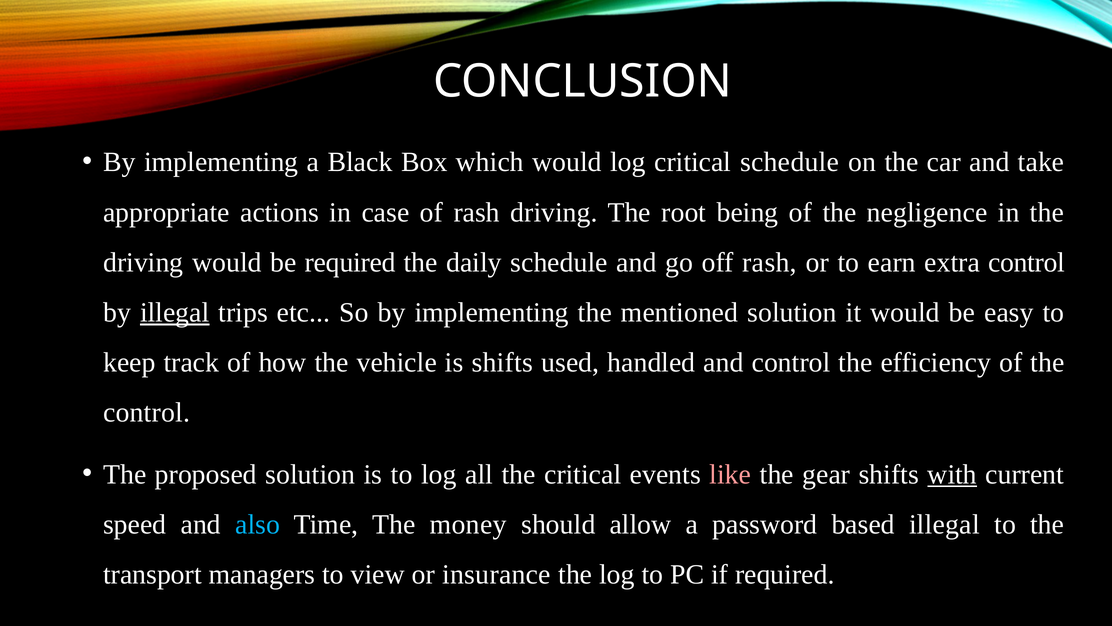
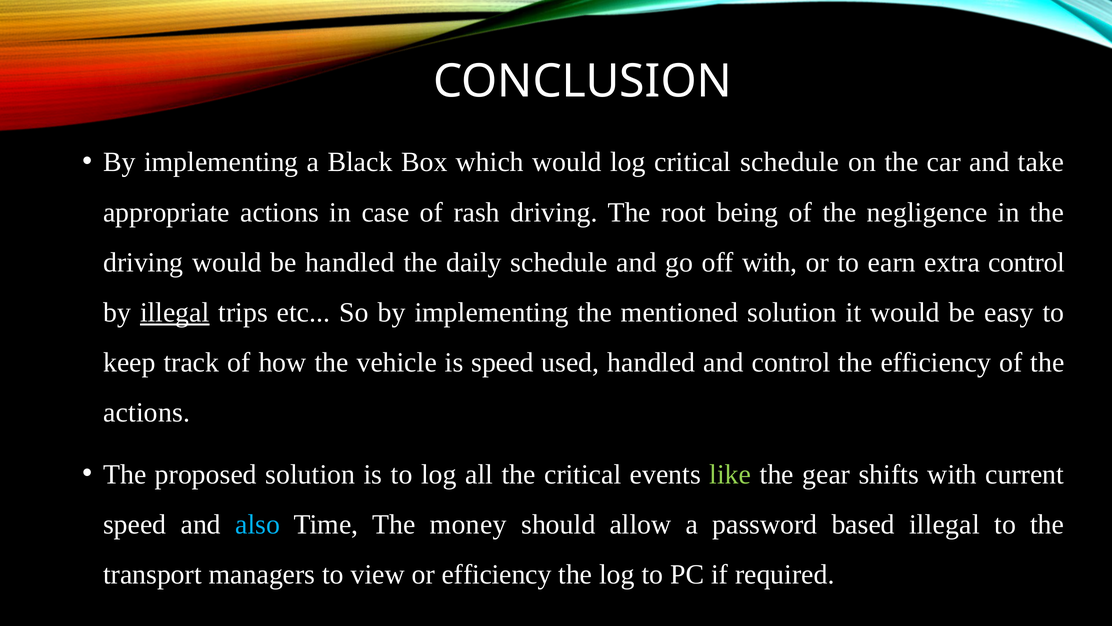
be required: required -> handled (350, 262)
off rash: rash -> with (770, 262)
is shifts: shifts -> speed (503, 362)
control: control -> actions (147, 412)
like colour: pink -> light green (730, 474)
with underline: present -> none (952, 474)
or insurance: insurance -> efficiency (497, 574)
